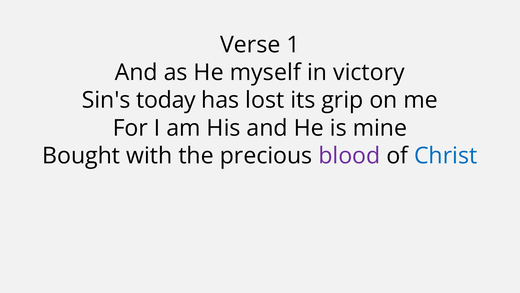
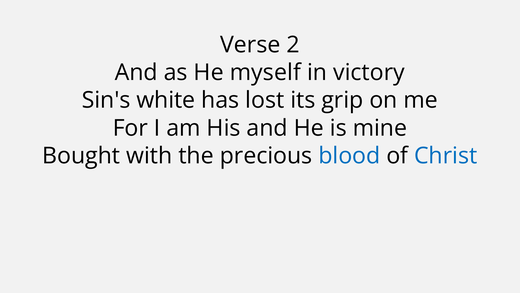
1: 1 -> 2 (293, 45)
today: today -> white (166, 100)
blood colour: purple -> blue (349, 156)
